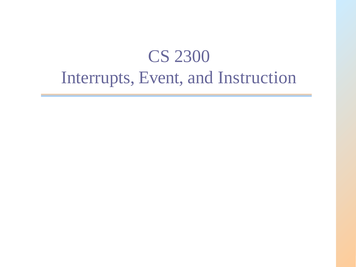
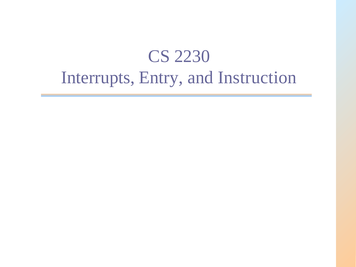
2300: 2300 -> 2230 (192, 56)
Event: Event -> Entry (161, 78)
